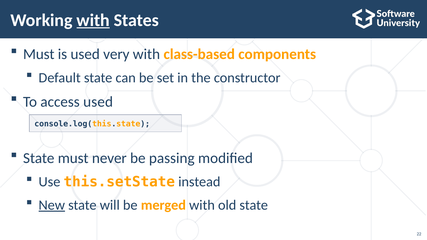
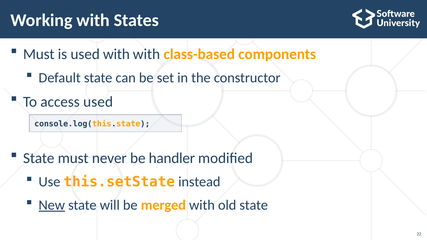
with underline: present -> none (93, 20)
used very: very -> with (116, 54)
passing: passing -> handler (172, 158)
